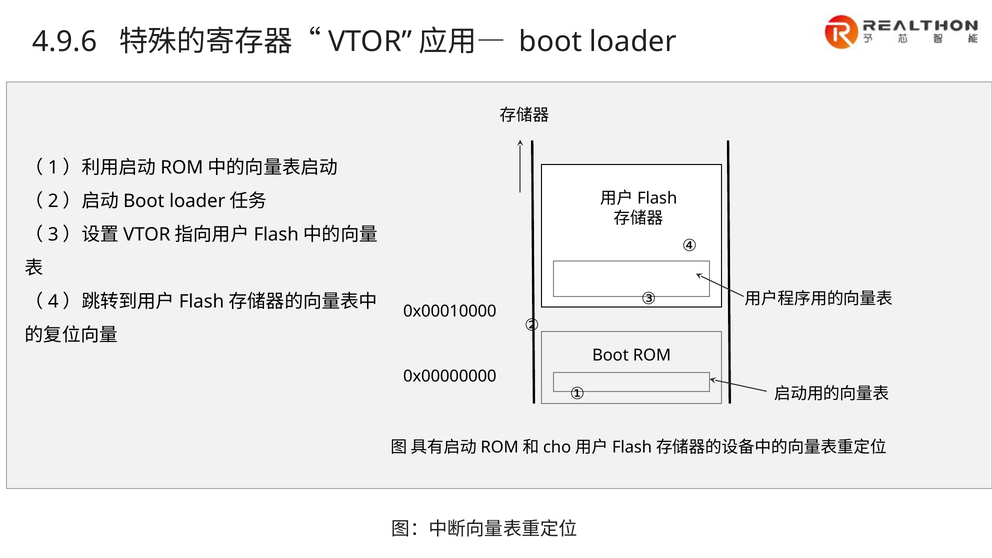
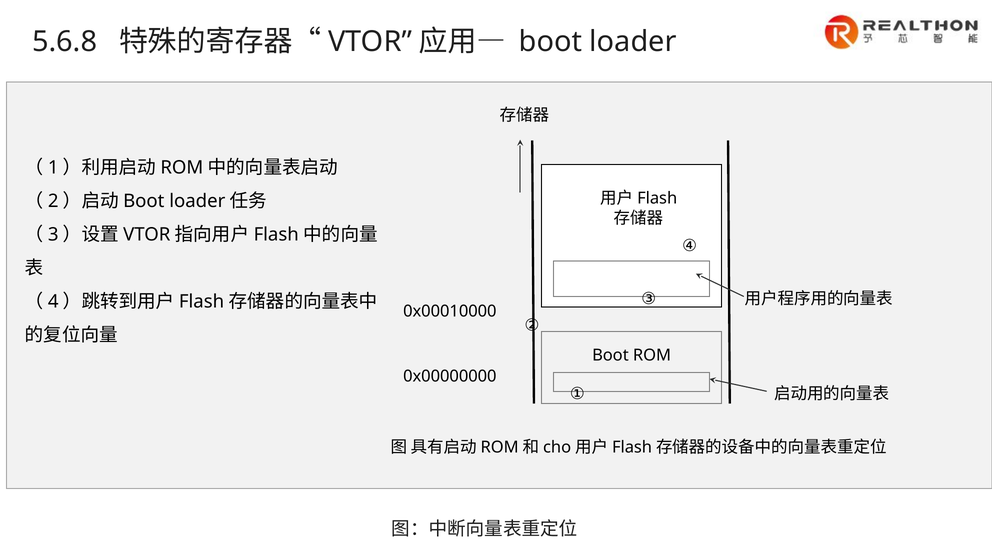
4.9.6: 4.9.6 -> 5.6.8 (65, 42)
